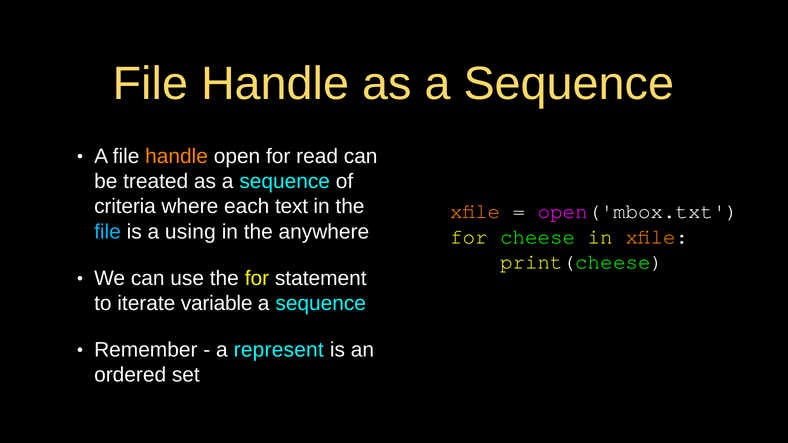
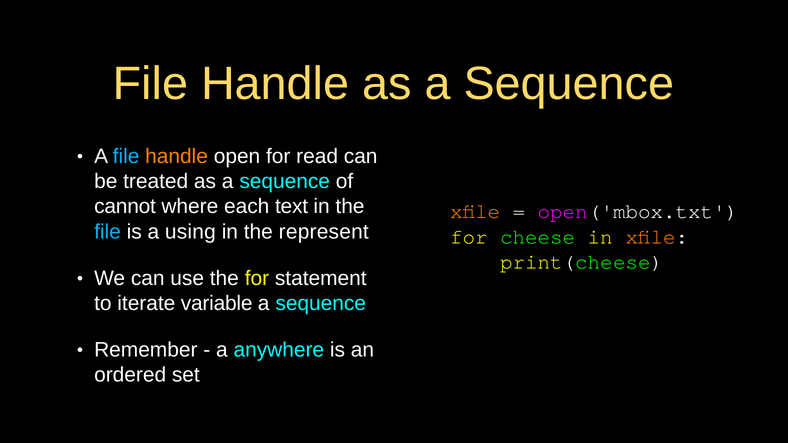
file colour: white -> light blue (126, 156)
criteria: criteria -> cannot (125, 207)
anywhere: anywhere -> represent (324, 232)
represent: represent -> anywhere (279, 350)
